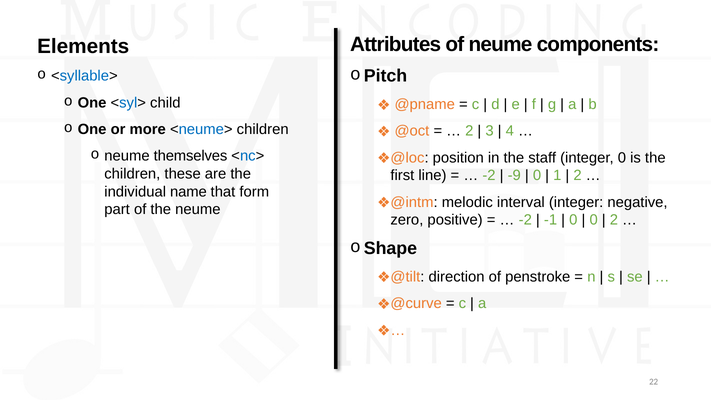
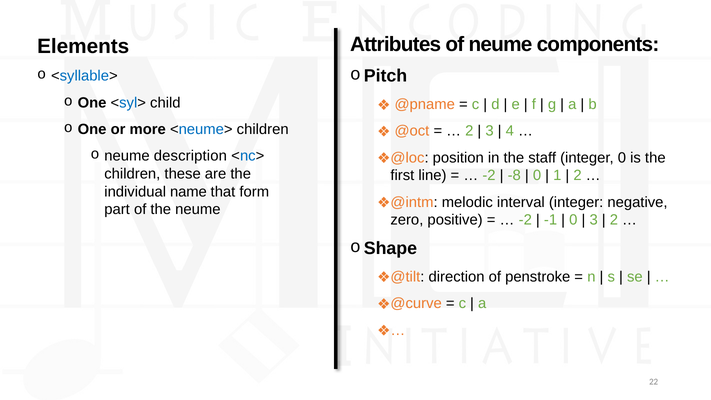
themselves: themselves -> description (190, 156)
-9: -9 -> -8 (514, 175)
0: 0 -> 3 (594, 220)
